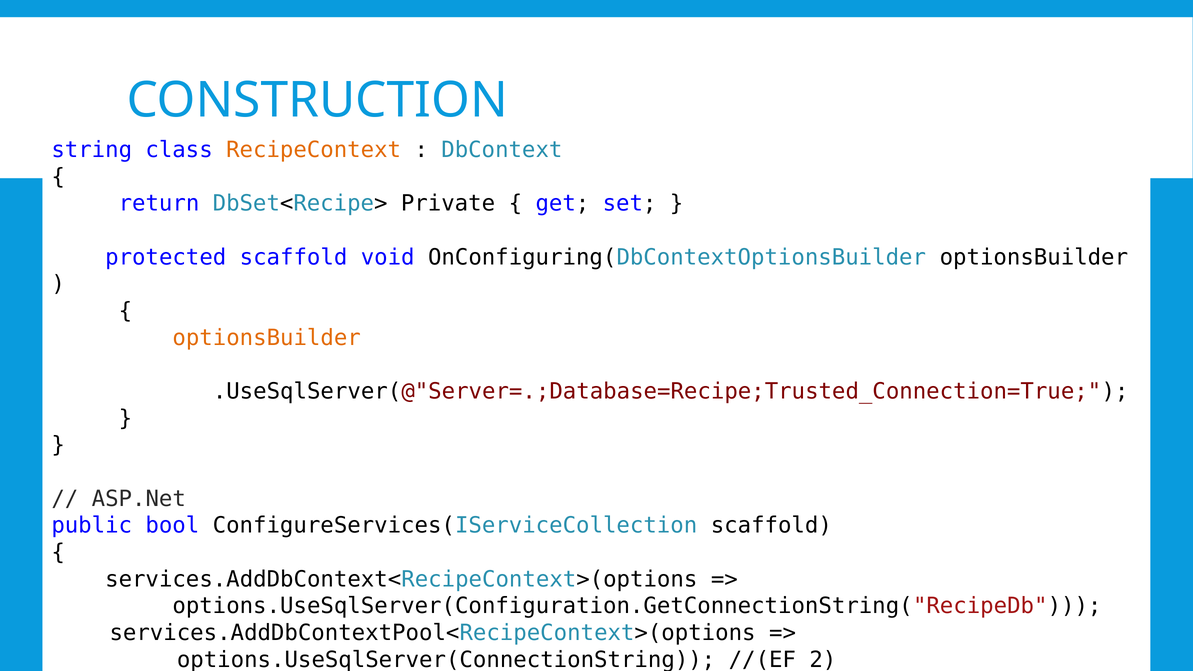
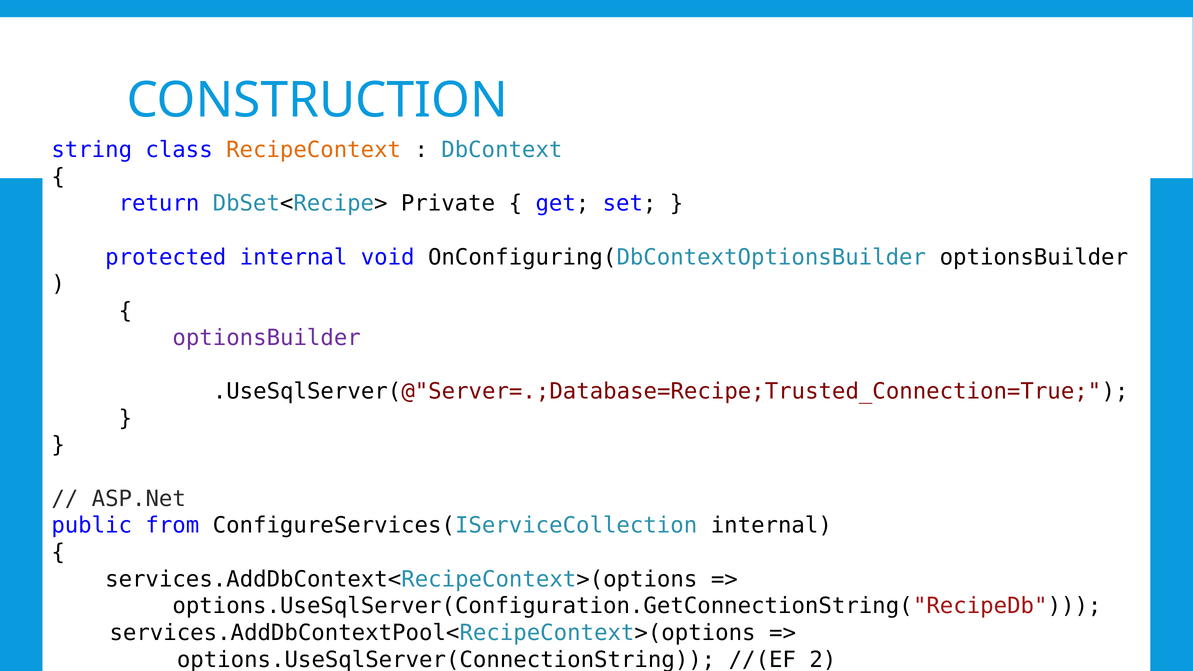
protected scaffold: scaffold -> internal (294, 257)
optionsBuilder colour: orange -> purple (267, 338)
bool: bool -> from (172, 526)
ConfigureServices(IServiceCollection scaffold: scaffold -> internal (771, 526)
